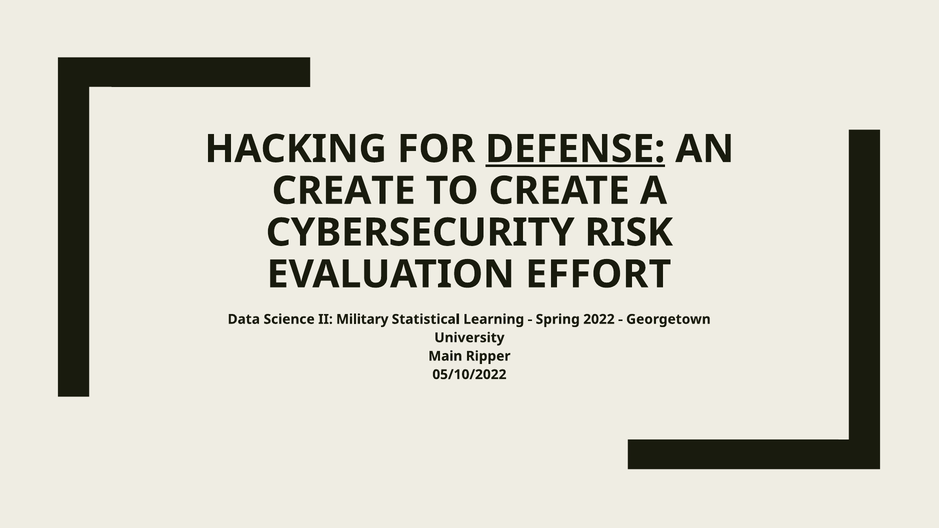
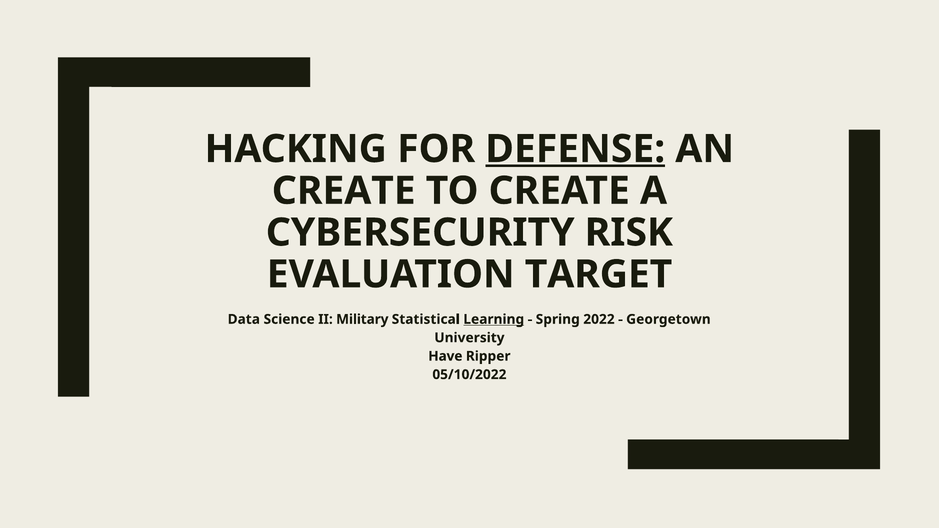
EFFORT: EFFORT -> TARGET (599, 274)
Learning underline: none -> present (494, 319)
Main: Main -> Have (445, 356)
